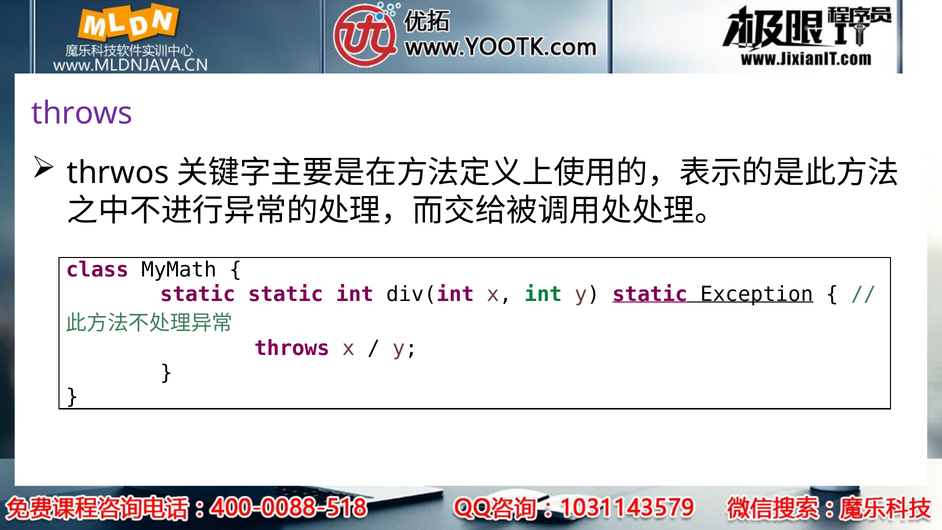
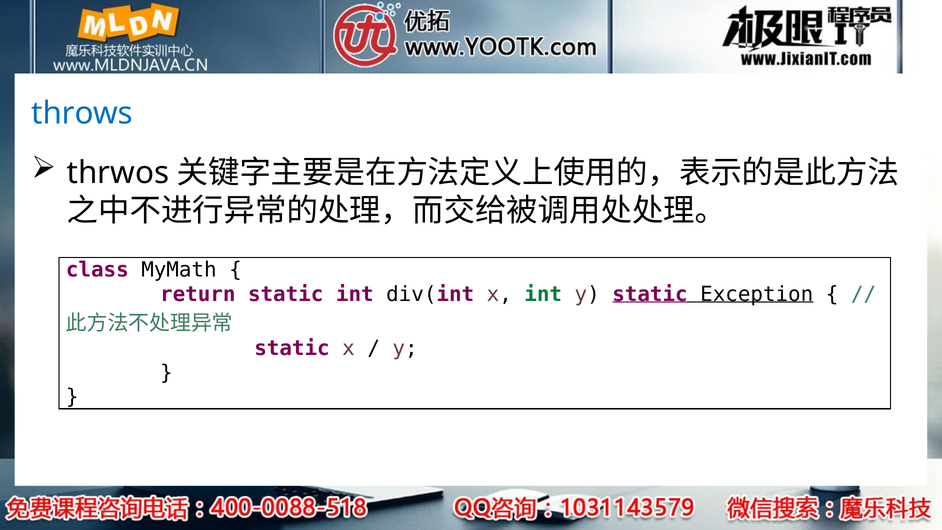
throws colour: purple -> blue (82, 113)
static: static -> return (198, 294)
throws: throws -> static (292, 348)
